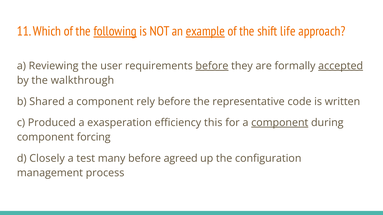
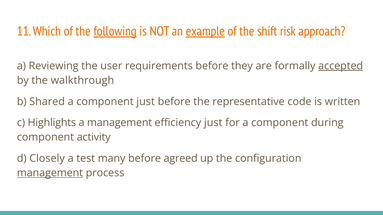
life: life -> risk (288, 31)
before underline: present -> none (212, 66)
component rely: rely -> just (146, 102)
Produced: Produced -> Highlights (52, 123)
a exasperation: exasperation -> management (120, 123)
efficiency this: this -> just (213, 123)
component underline: present -> none (280, 123)
forcing: forcing -> activity (94, 138)
management underline: none -> present (50, 173)
